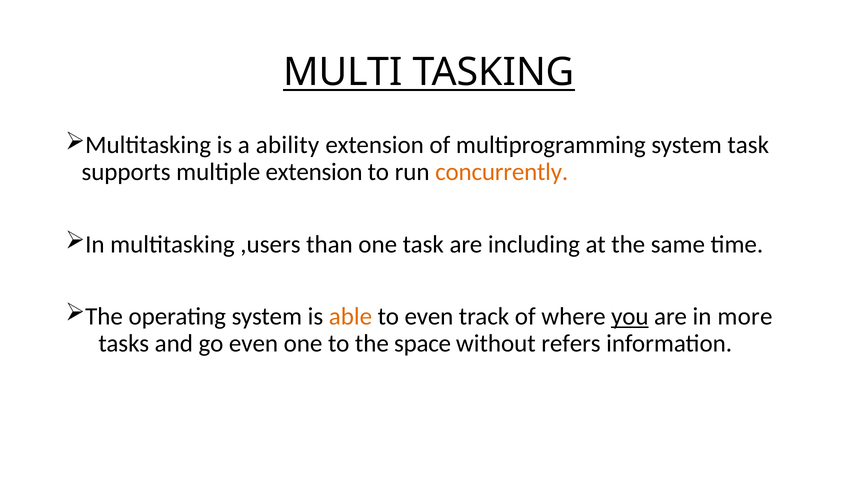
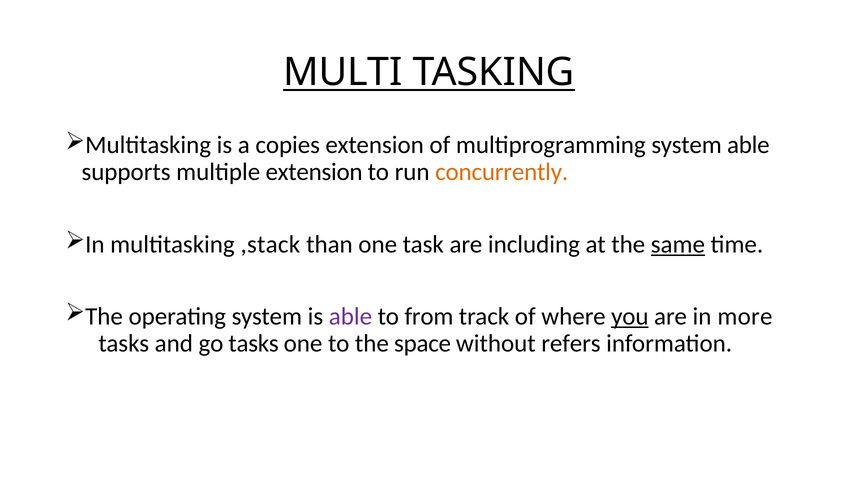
ability: ability -> copies (288, 145)
system task: task -> able (748, 145)
,users: ,users -> ,stack (270, 244)
same underline: none -> present (678, 244)
able colour: orange -> purple (350, 316)
to even: even -> from (429, 316)
go even: even -> tasks (254, 343)
